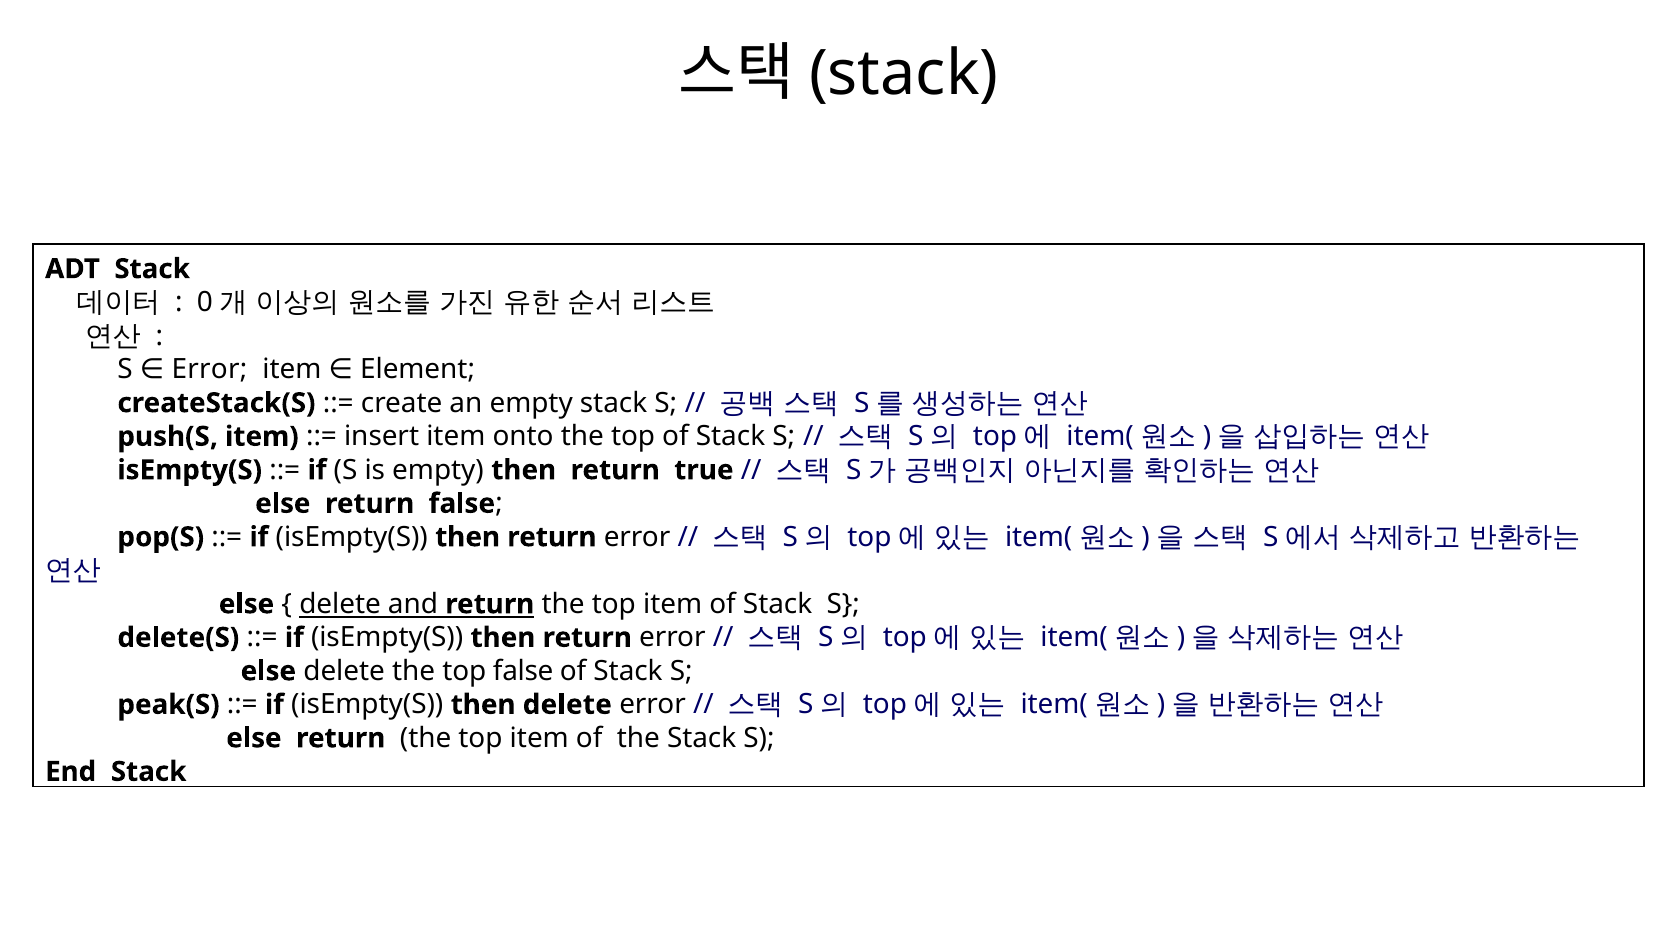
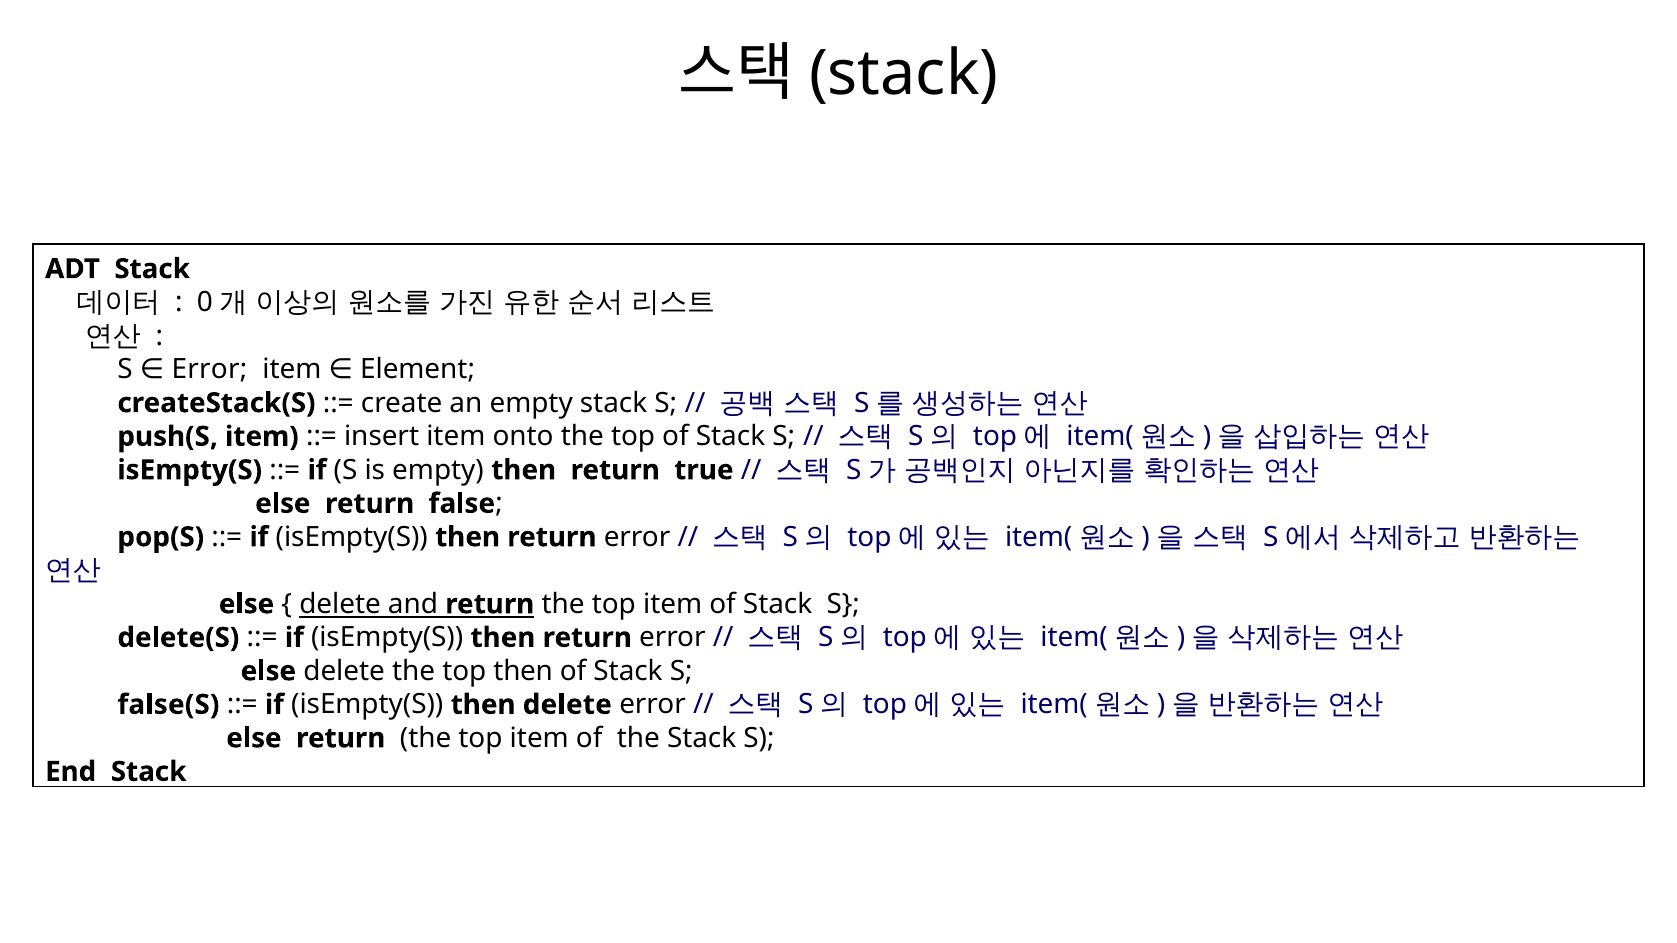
top false: false -> then (523, 671)
peak(S: peak(S -> false(S (168, 705)
